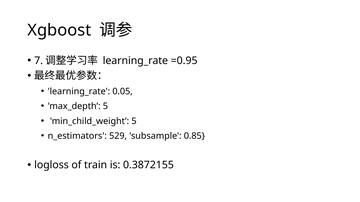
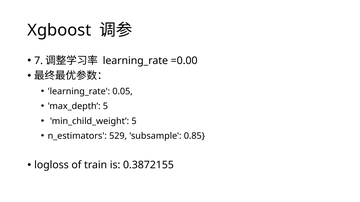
=0.95: =0.95 -> =0.00 (184, 61)
